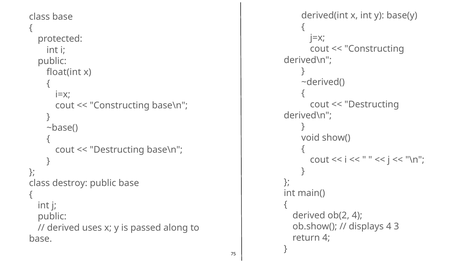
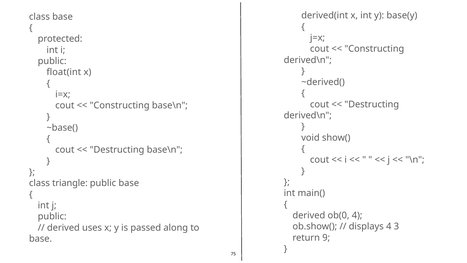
destroy: destroy -> triangle (70, 183)
ob(2: ob(2 -> ob(0 (338, 215)
return 4: 4 -> 9 (326, 237)
